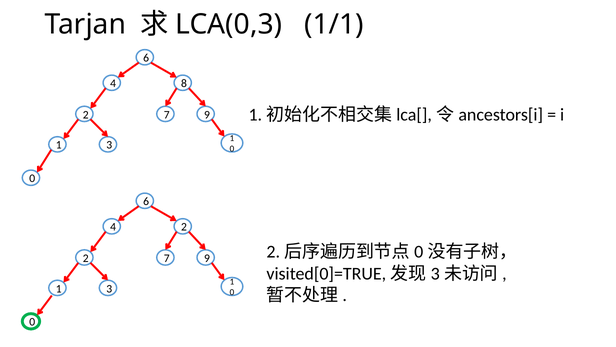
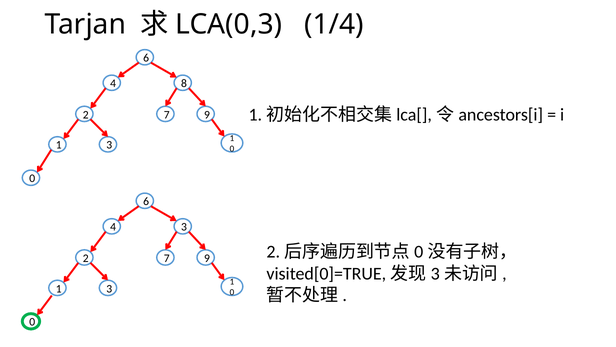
1/1: 1/1 -> 1/4 (334, 24)
4 2: 2 -> 3 (184, 227)
